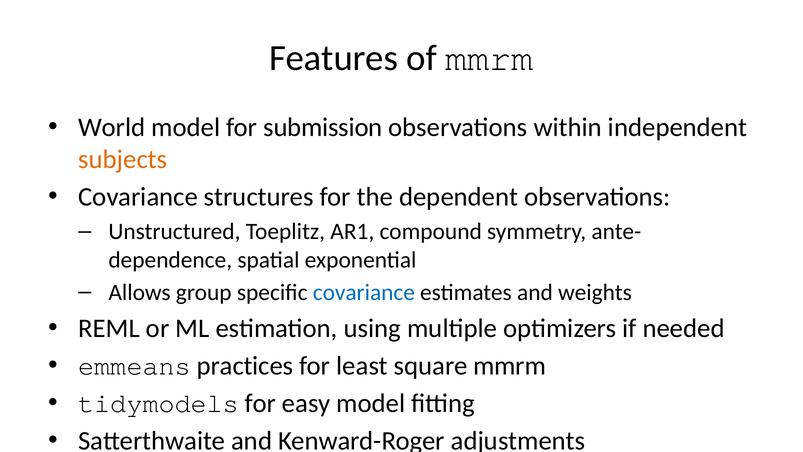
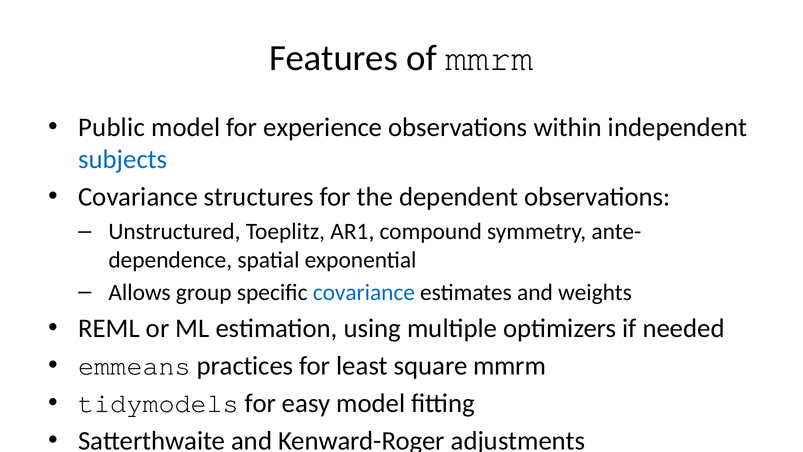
World: World -> Public (112, 127)
submission: submission -> experience (323, 127)
subjects colour: orange -> blue (123, 159)
